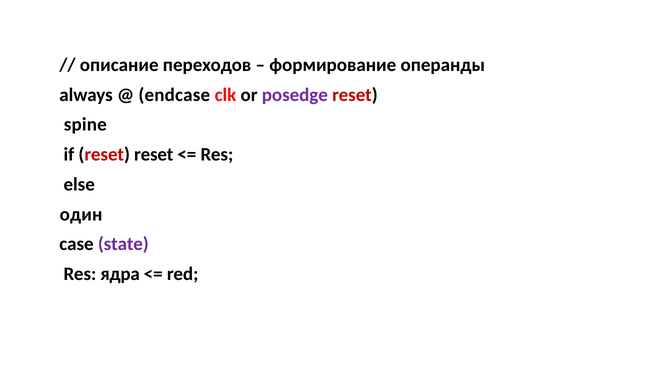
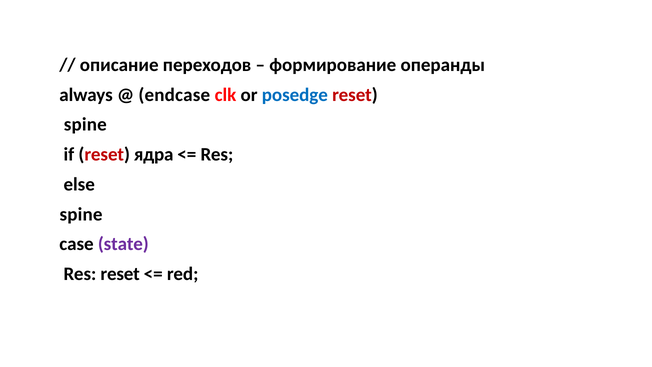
posedge colour: purple -> blue (295, 95)
reset reset: reset -> ядра (154, 154)
один: один -> spine (81, 214)
Res ядра: ядра -> reset (120, 274)
